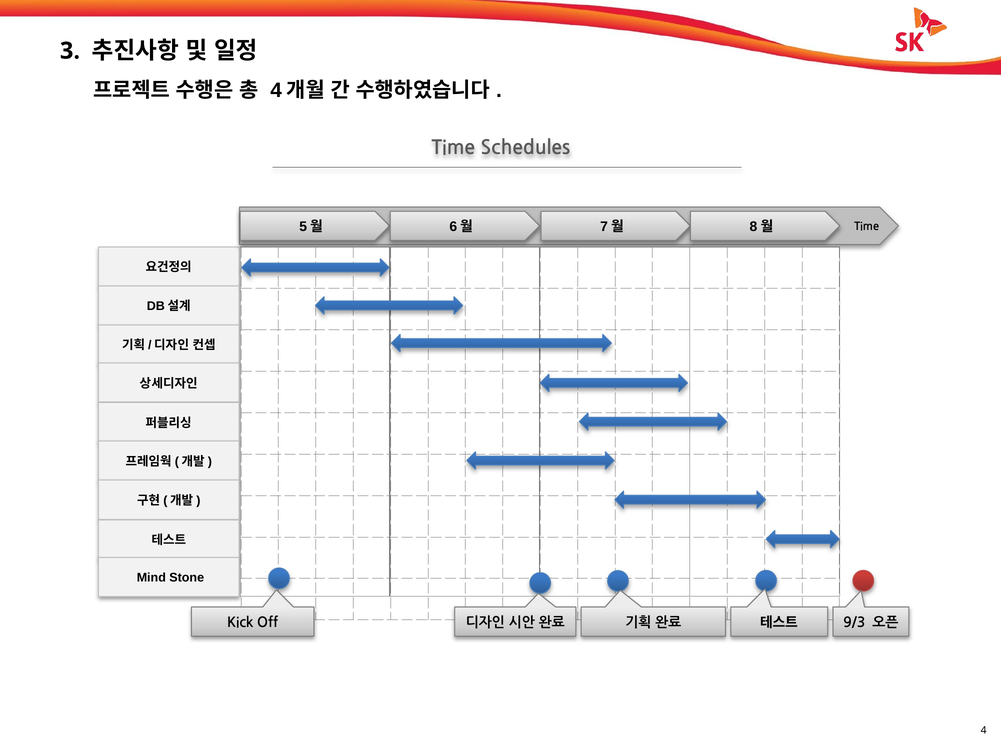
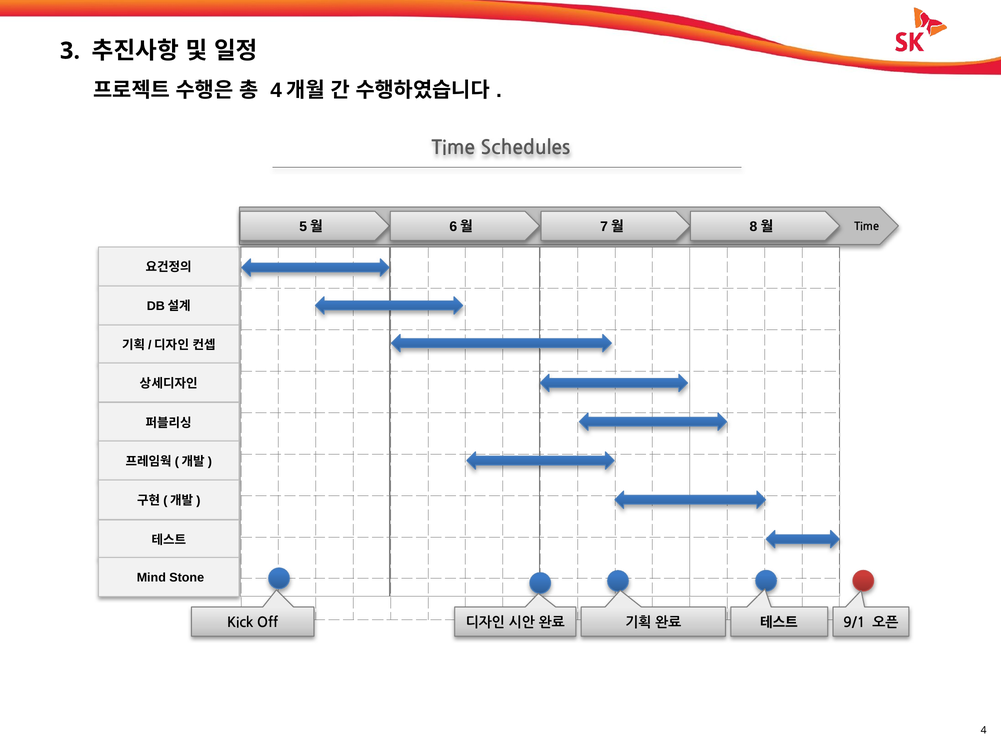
9/3: 9/3 -> 9/1 (854, 622)
